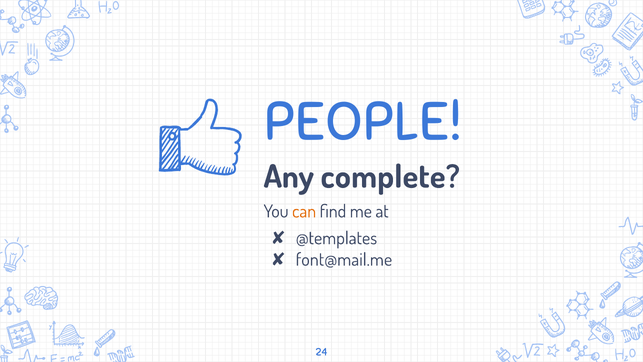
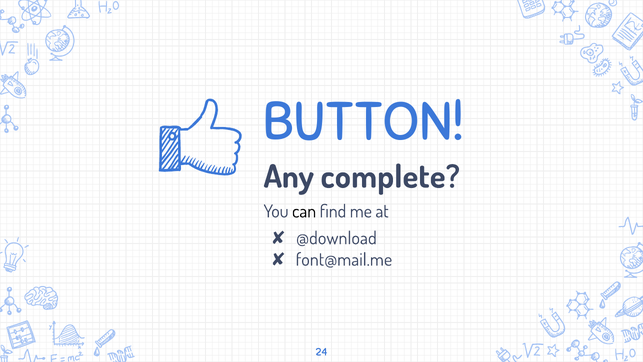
PEOPLE: PEOPLE -> BUTTON (363, 122)
can colour: orange -> black (304, 211)
@templates: @templates -> @download (336, 238)
